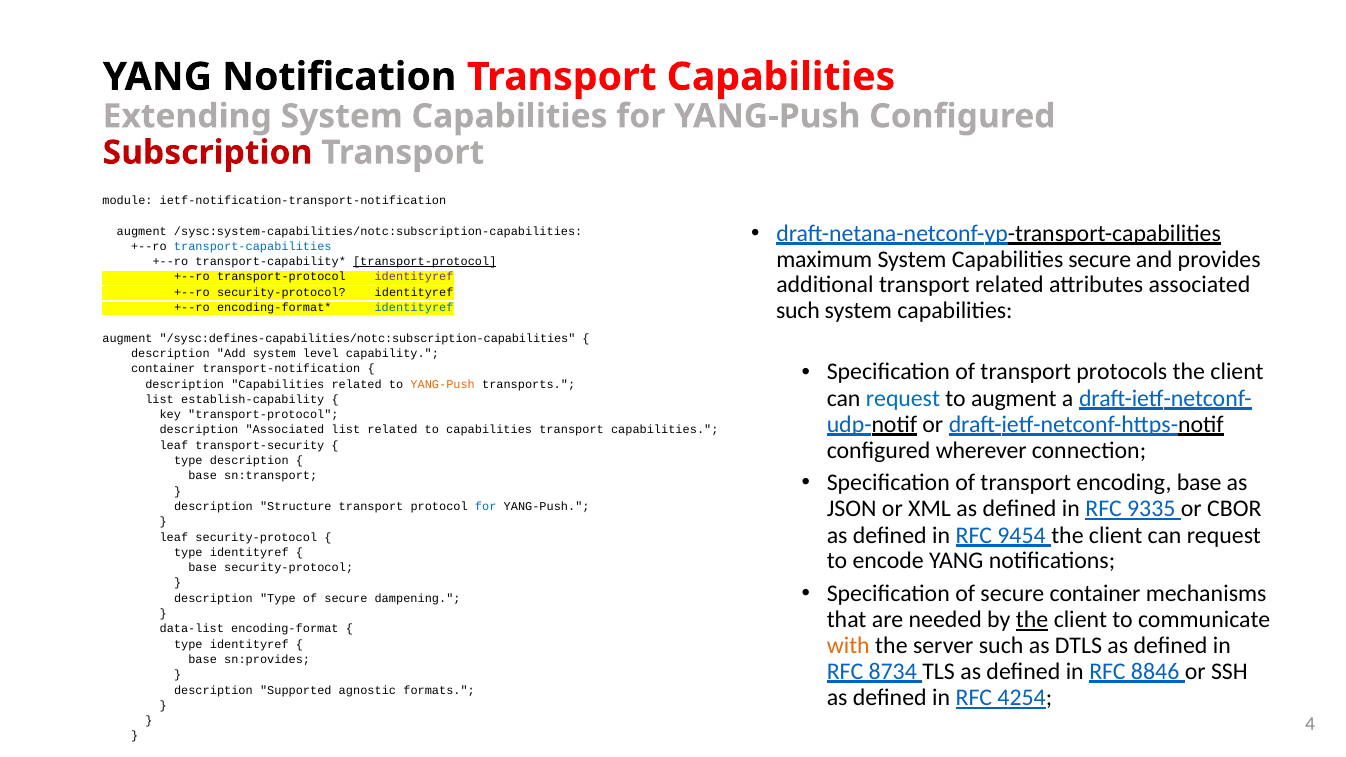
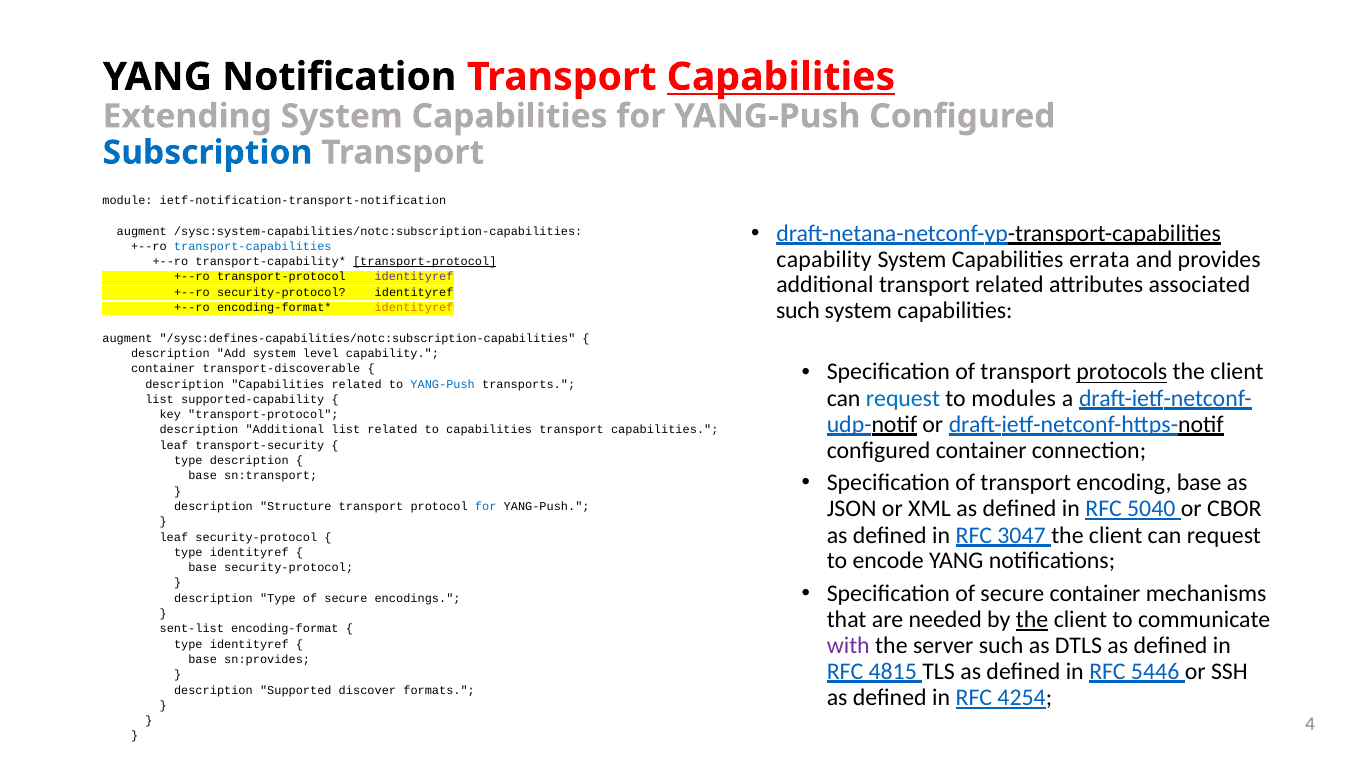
Capabilities underline: none -> present (781, 77)
Subscription colour: red -> blue (208, 153)
maximum: maximum -> capability (824, 259)
Capabilities secure: secure -> errata (1100, 259)
identityref colour: blue -> orange (414, 308)
protocols underline: none -> present (1122, 372)
transport-notification: transport-notification -> transport-discoverable (281, 369)
YANG-Push colour: orange -> blue (443, 384)
to augment: augment -> modules (1014, 398)
establish-capability: establish-capability -> supported-capability (253, 399)
description Associated: Associated -> Additional (285, 430)
configured wherever: wherever -> container (981, 450)
9335: 9335 -> 5040 (1151, 509)
9454: 9454 -> 3047 (1022, 535)
dampening: dampening -> encodings (418, 598)
data-list: data-list -> sent-list (192, 629)
with colour: orange -> purple (848, 645)
8734: 8734 -> 4815 (893, 672)
8846: 8846 -> 5446 (1155, 672)
agnostic: agnostic -> discover (367, 690)
